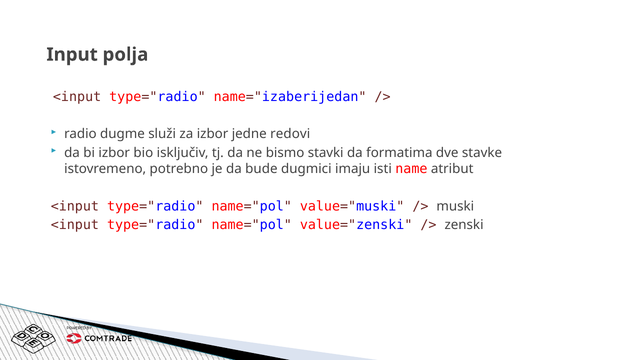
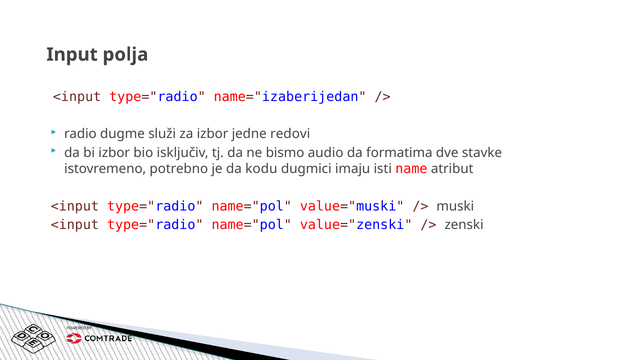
stavki: stavki -> audio (326, 153)
bude: bude -> kodu (261, 169)
